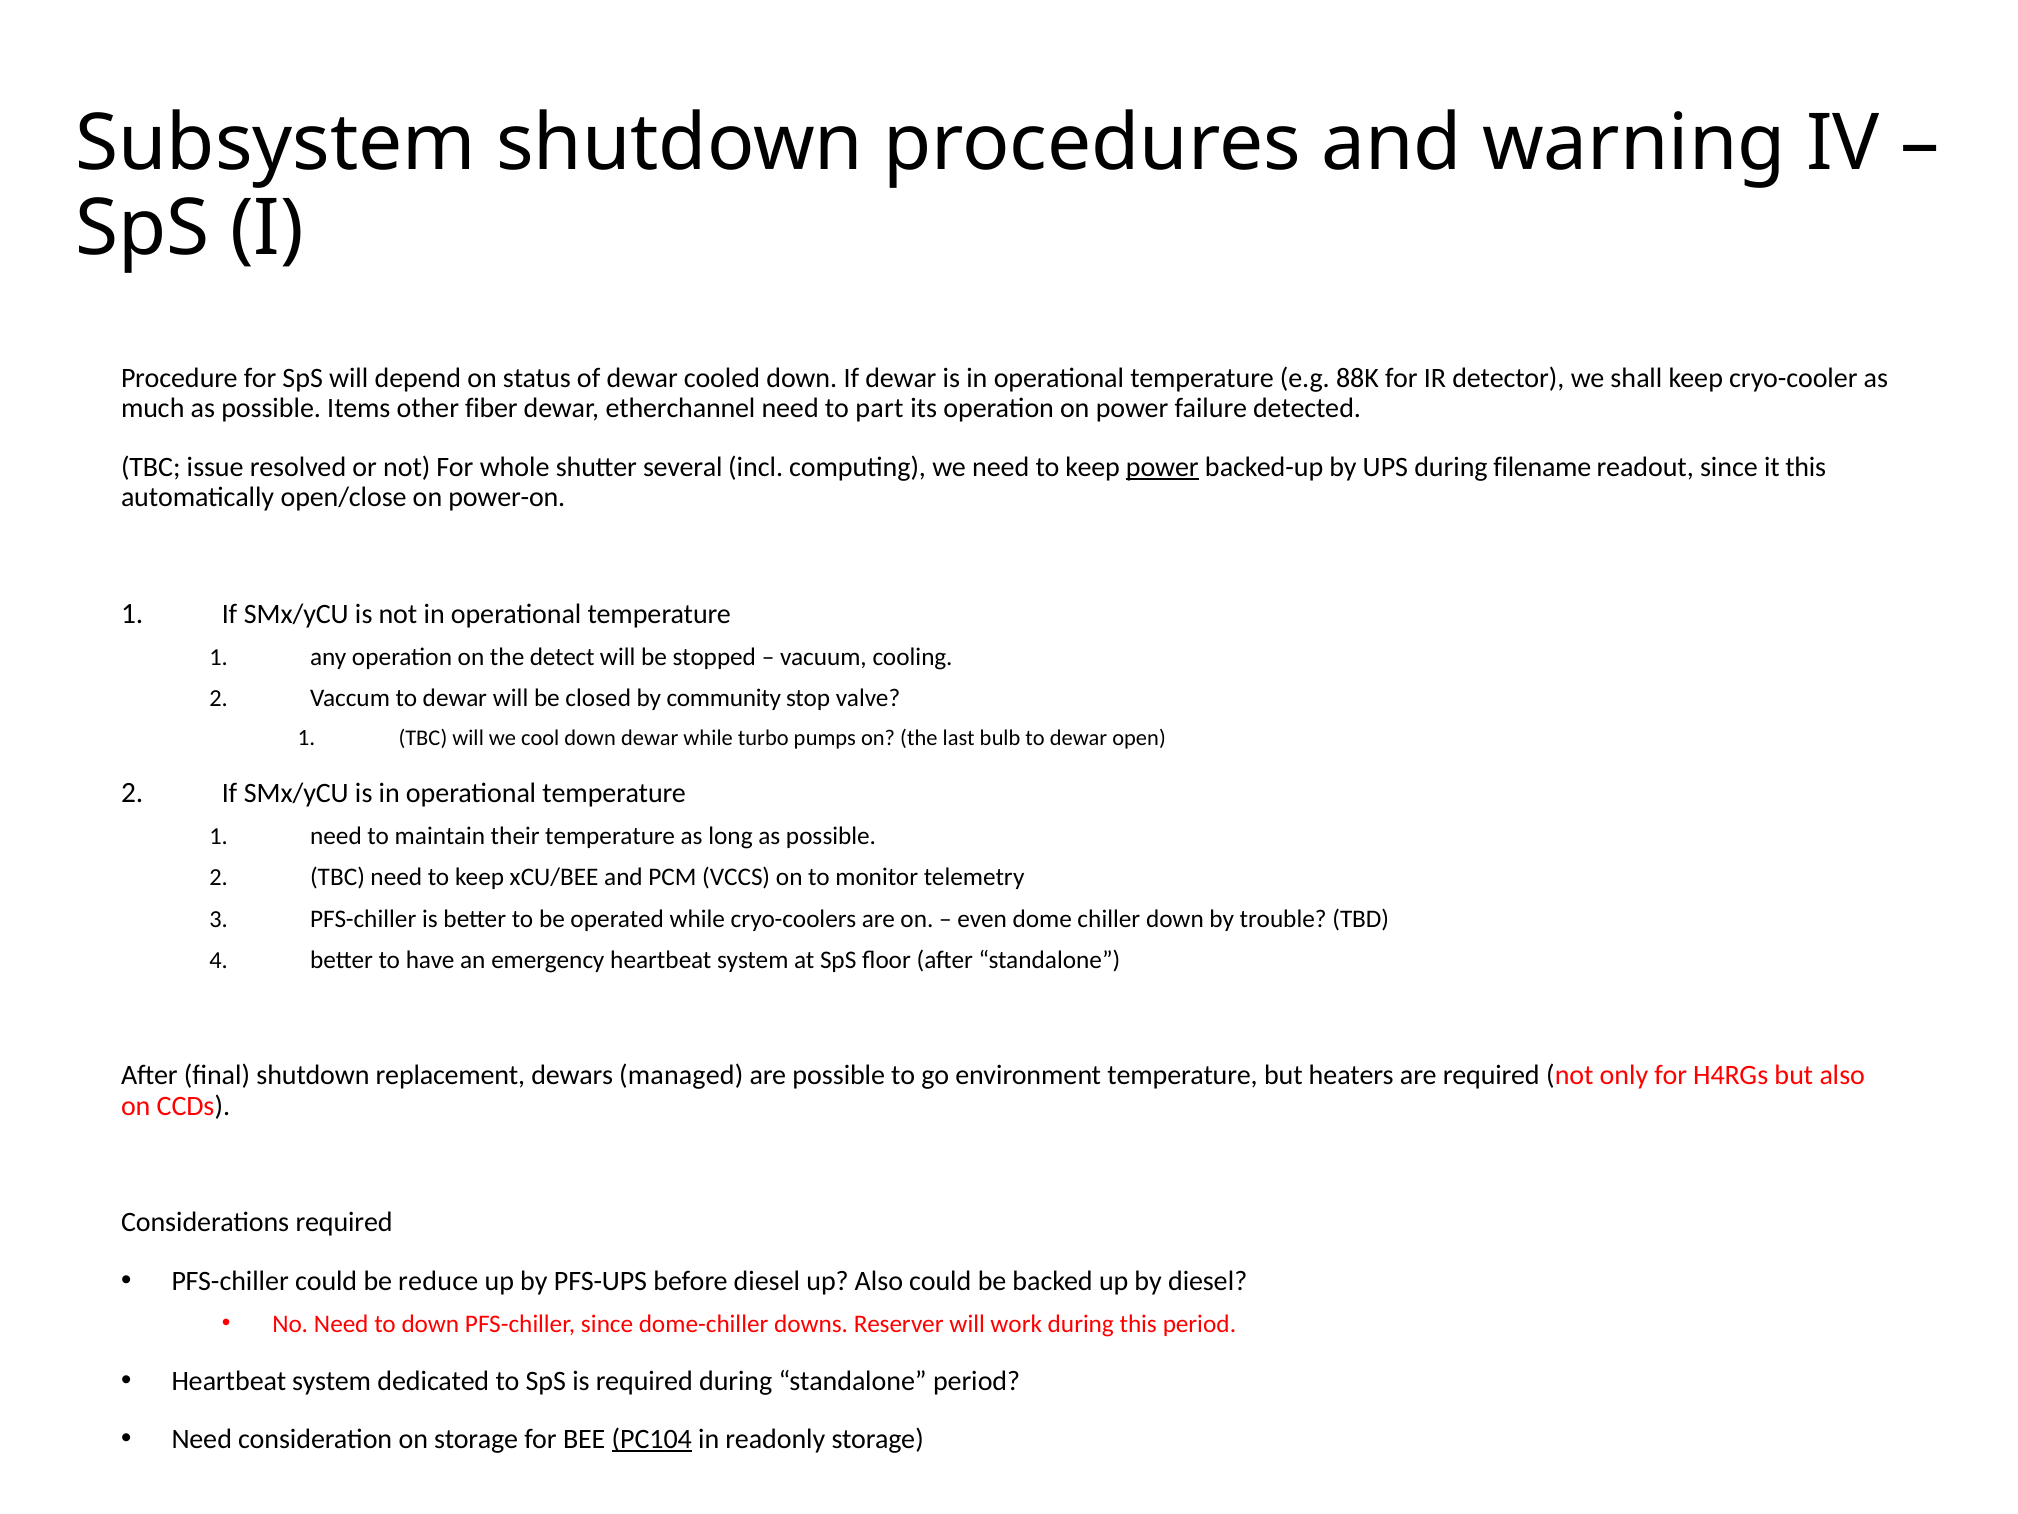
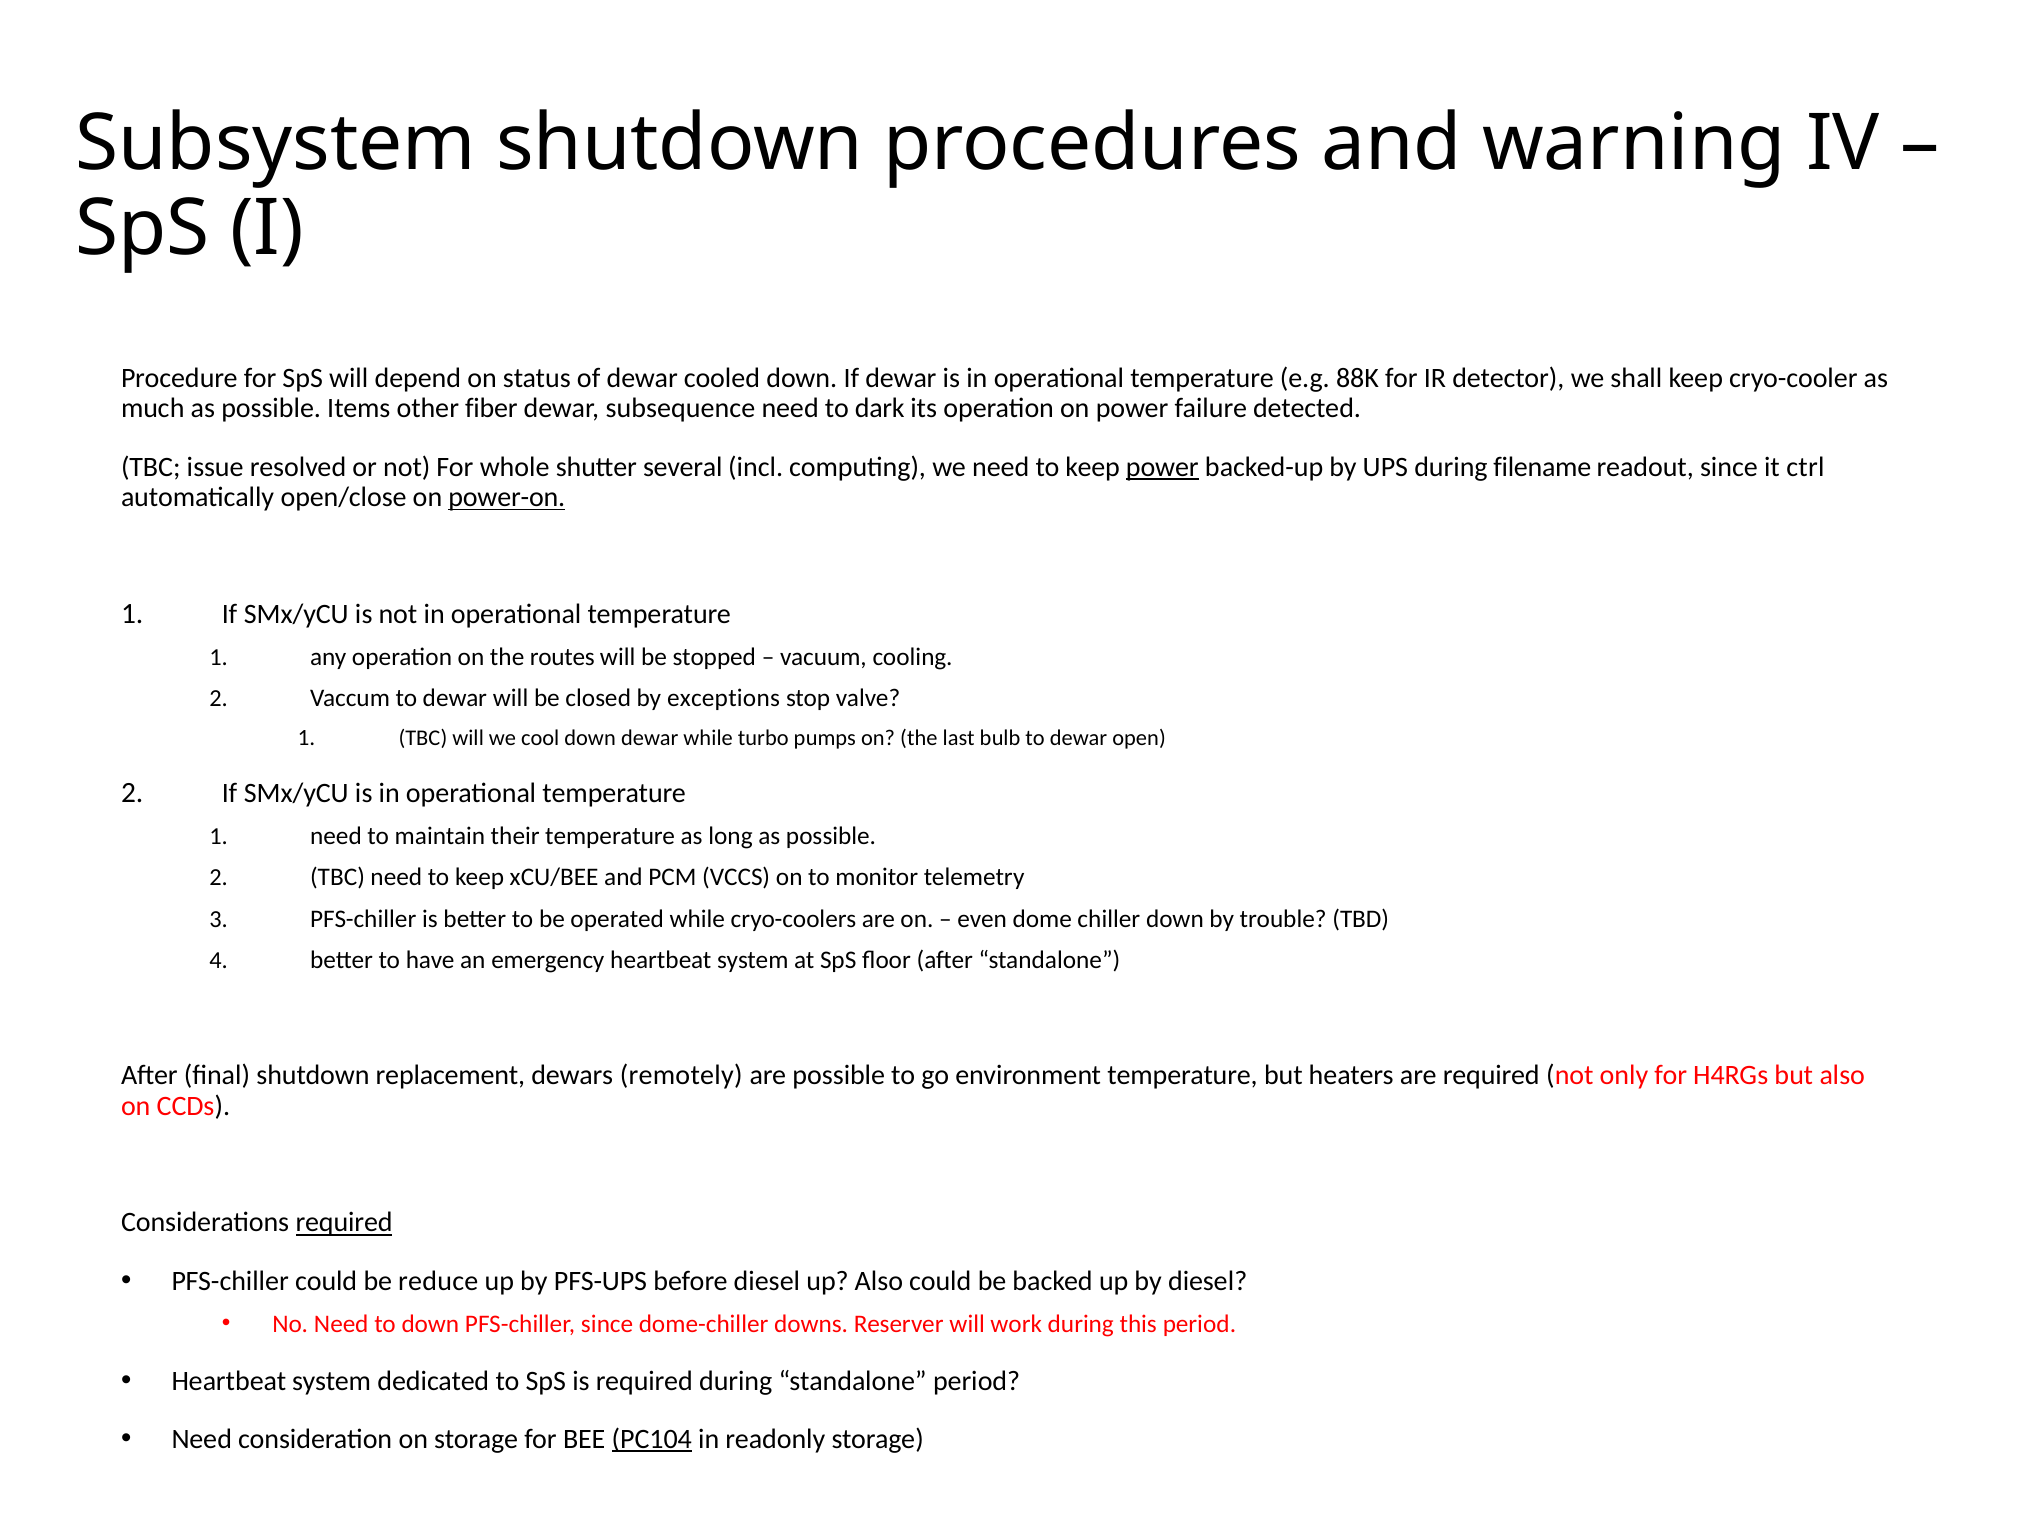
etherchannel: etherchannel -> subsequence (680, 409)
part: part -> dark (880, 409)
it this: this -> ctrl (1805, 467)
power-on underline: none -> present (507, 497)
detect: detect -> routes (562, 657)
community: community -> exceptions (723, 698)
managed: managed -> remotely (681, 1075)
required underline: none -> present (344, 1222)
